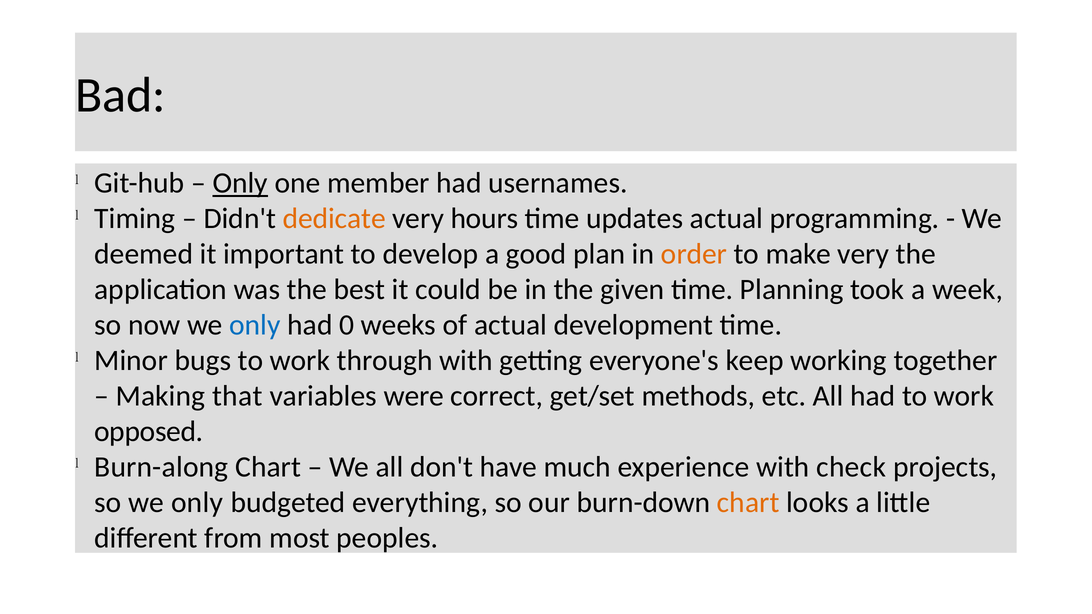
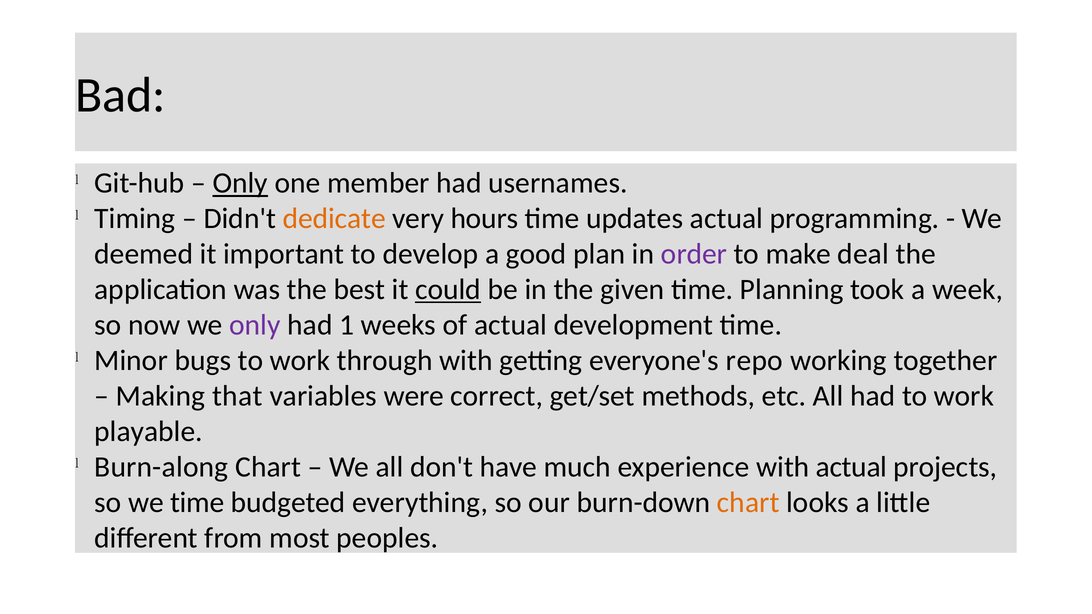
order colour: orange -> purple (694, 254)
make very: very -> deal (863, 254)
could underline: none -> present (448, 290)
only colour: blue -> purple (255, 325)
0: 0 -> 1 (347, 325)
keep: keep -> repo (754, 361)
opposed: opposed -> playable (149, 432)
with check: check -> actual (851, 467)
so we only: only -> time (197, 502)
